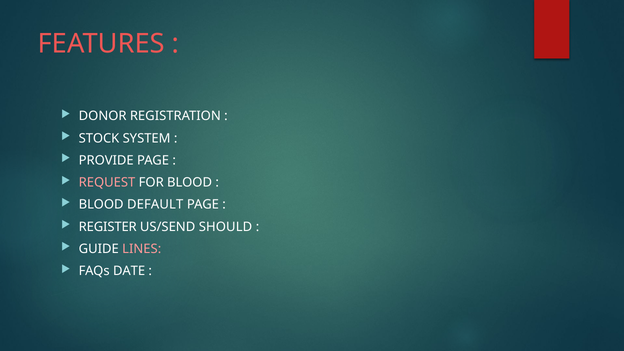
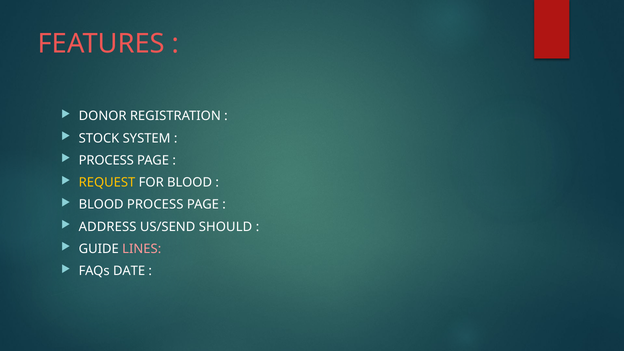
PROVIDE: PROVIDE -> PROCESS (106, 160)
REQUEST colour: pink -> yellow (107, 183)
BLOOD DEFAULT: DEFAULT -> PROCESS (155, 205)
REGISTER: REGISTER -> ADDRESS (108, 227)
